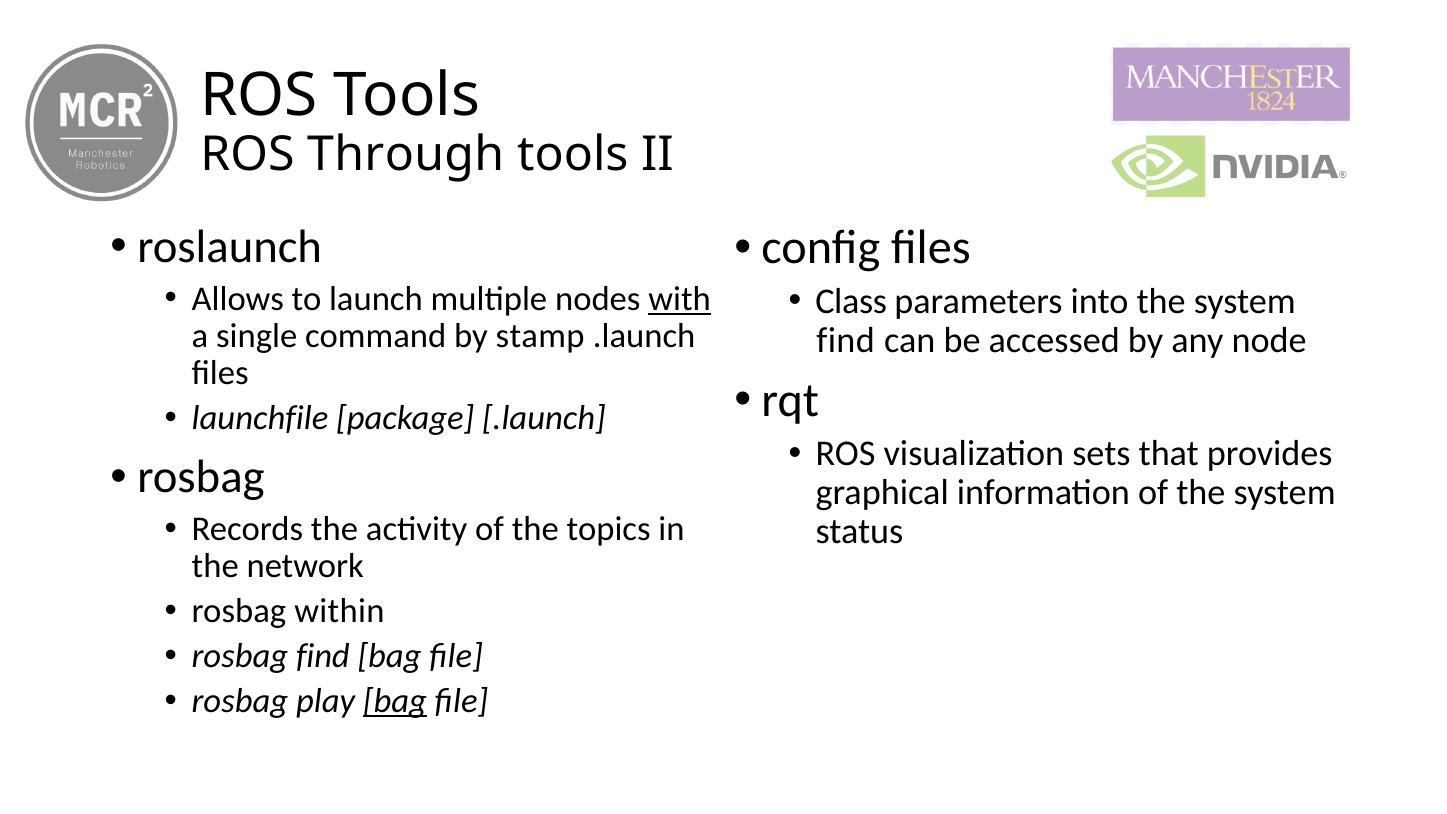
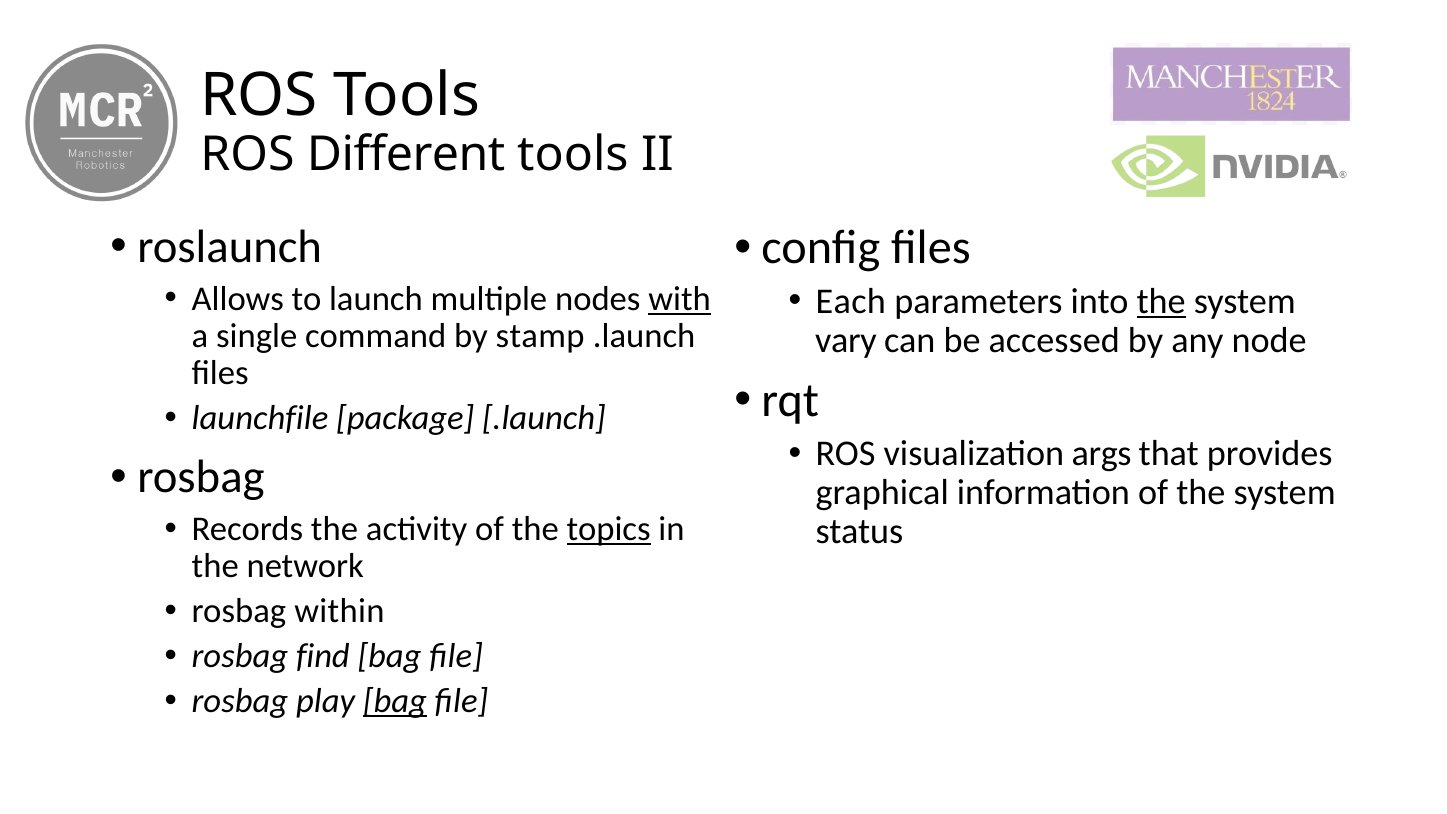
Through: Through -> Different (406, 154)
Class: Class -> Each (851, 301)
the underline: none -> present (1161, 301)
find: find -> vary (846, 340)
sets: sets -> args (1102, 454)
topics underline: none -> present (609, 529)
